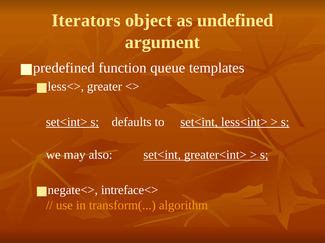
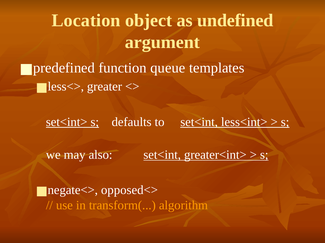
Iterators: Iterators -> Location (86, 21)
intreface<>: intreface<> -> opposed<> (129, 191)
